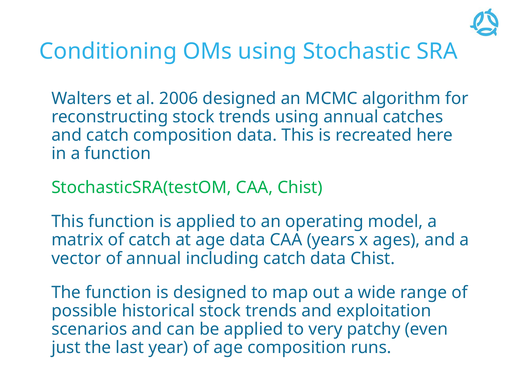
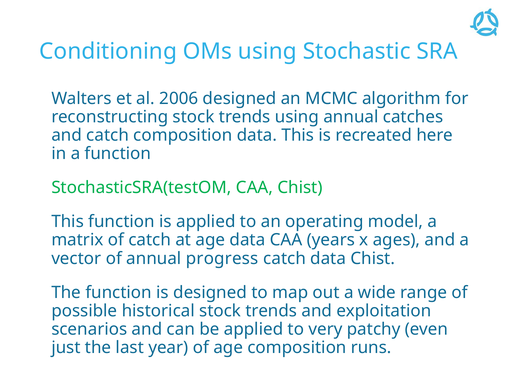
including: including -> progress (222, 259)
